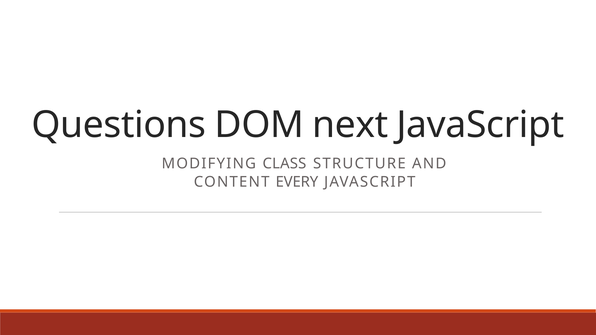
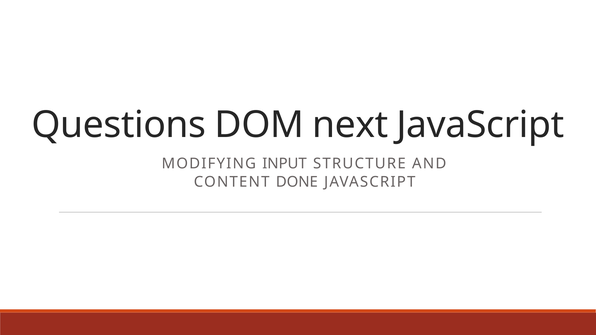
CLASS: CLASS -> INPUT (285, 164)
EVERY: EVERY -> DONE (297, 182)
